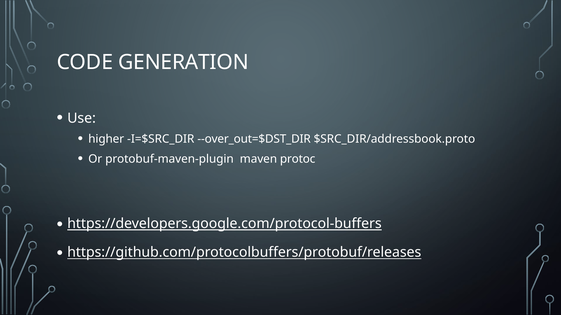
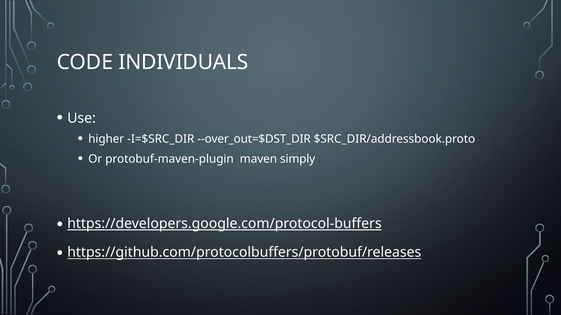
GENERATION: GENERATION -> INDIVIDUALS (184, 62)
protoc: protoc -> simply (298, 159)
